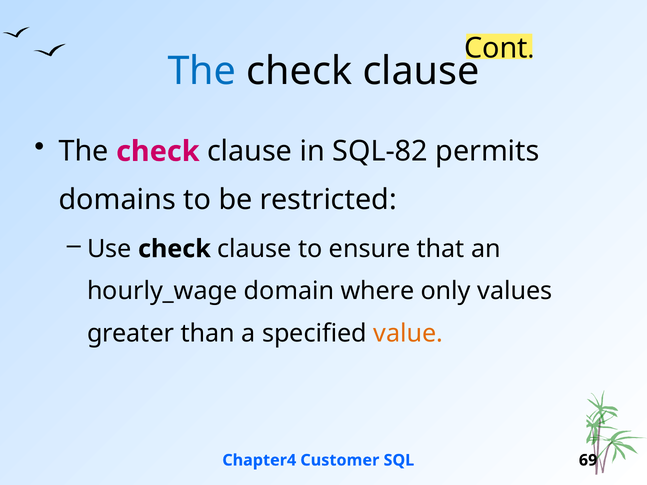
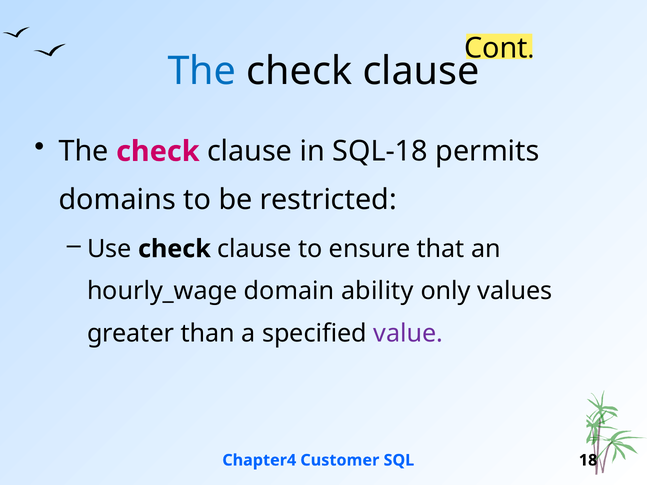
SQL-82: SQL-82 -> SQL-18 (380, 152)
where: where -> ability (377, 291)
value colour: orange -> purple (408, 334)
69: 69 -> 18 (588, 460)
